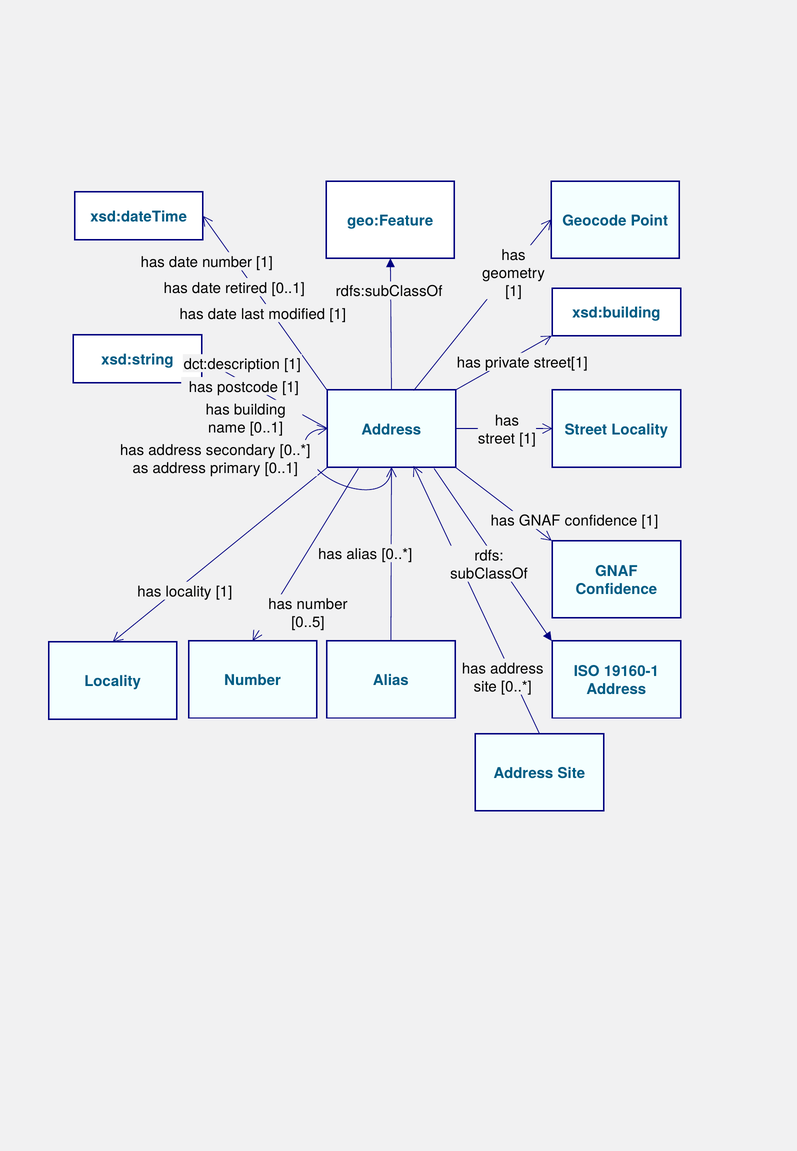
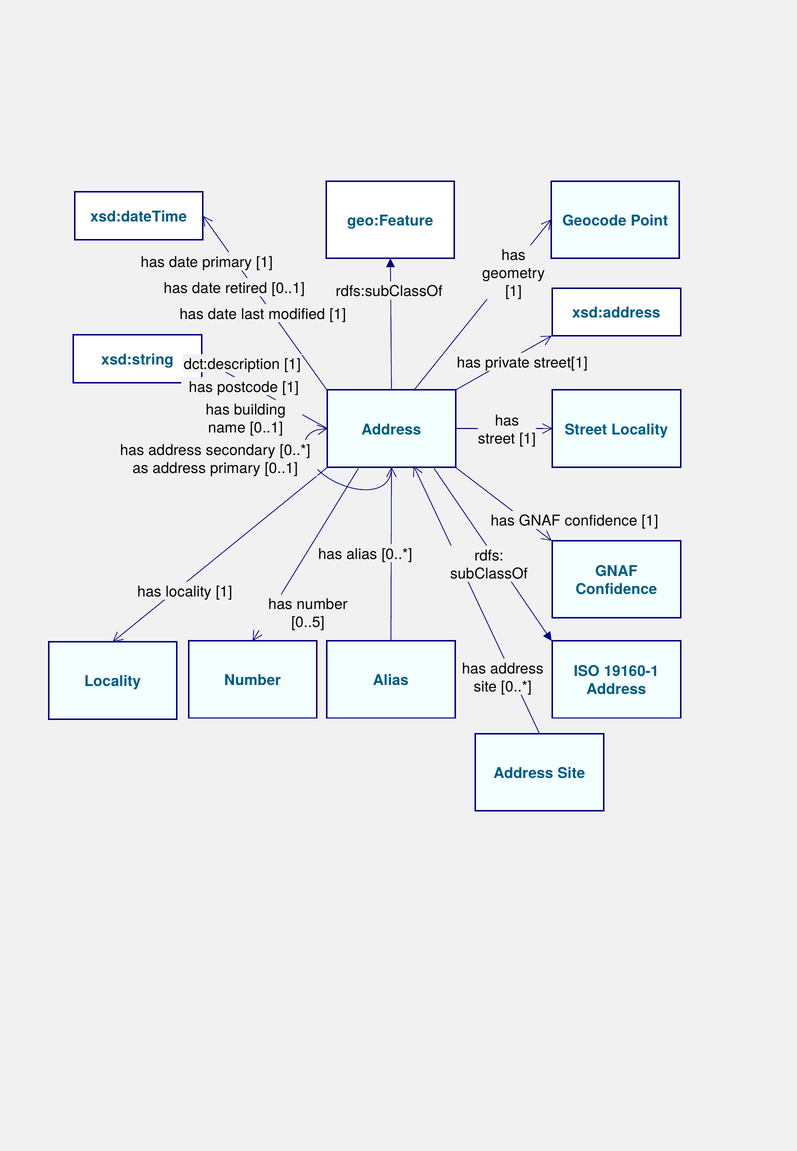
date number: number -> primary (227, 262)
xsd:building: xsd:building -> xsd:address (616, 313)
